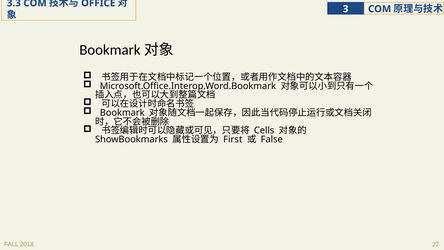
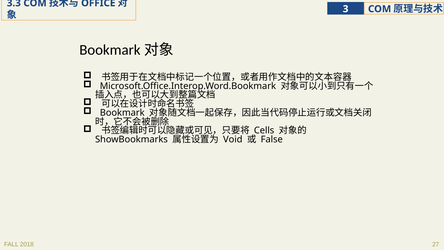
First: First -> Void (233, 139)
